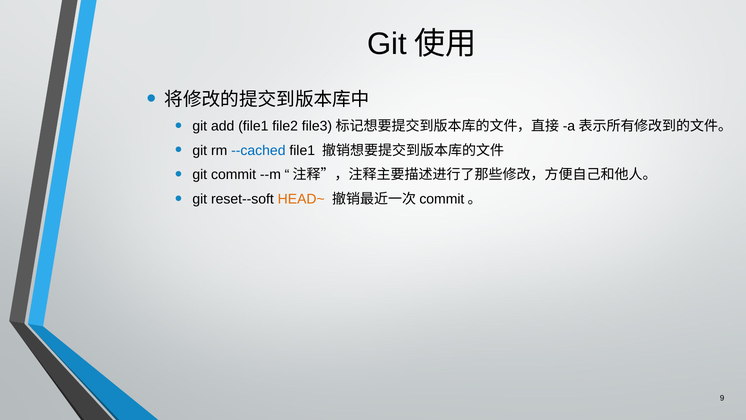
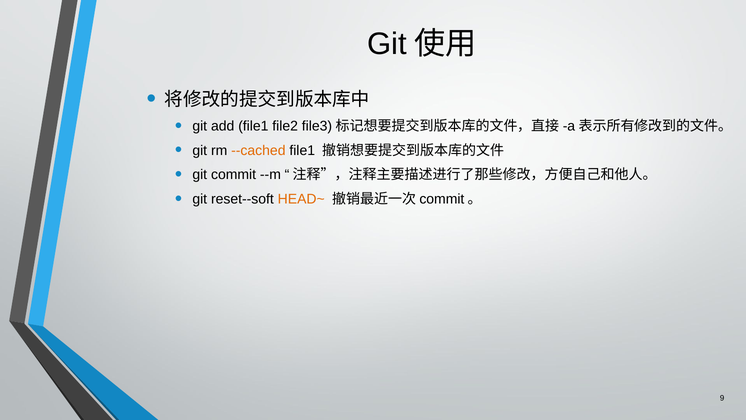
--cached colour: blue -> orange (258, 150)
